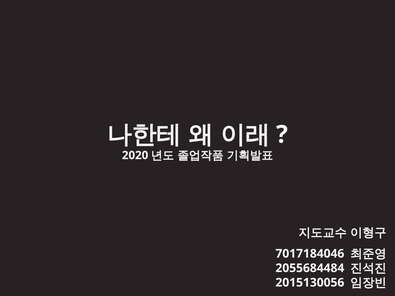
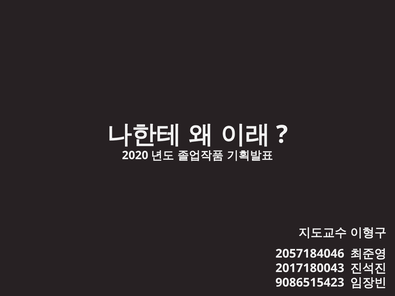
7017184046: 7017184046 -> 2057184046 (310, 254)
2055684484: 2055684484 -> 2017180043 (310, 268)
2015130056: 2015130056 -> 9086515423 (310, 283)
